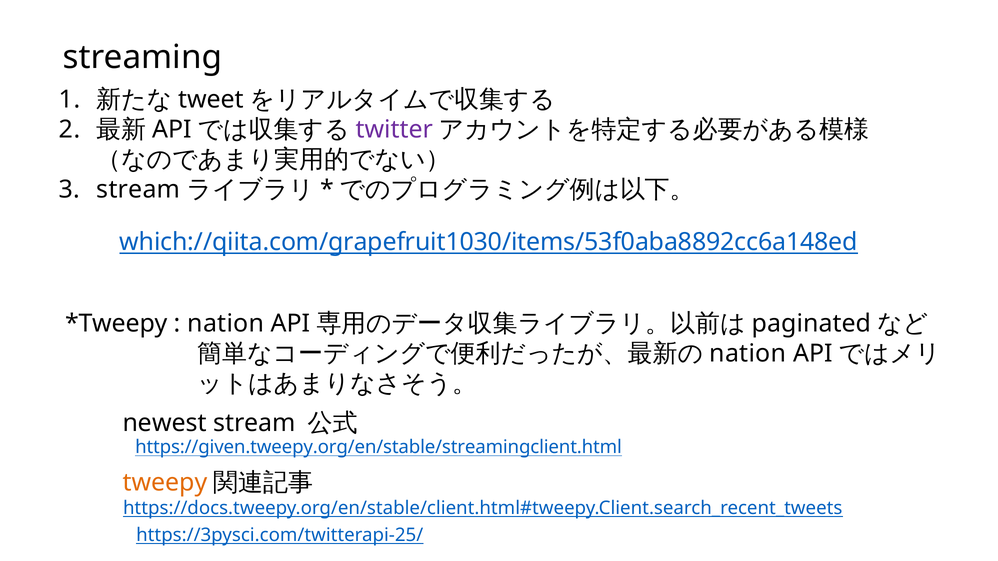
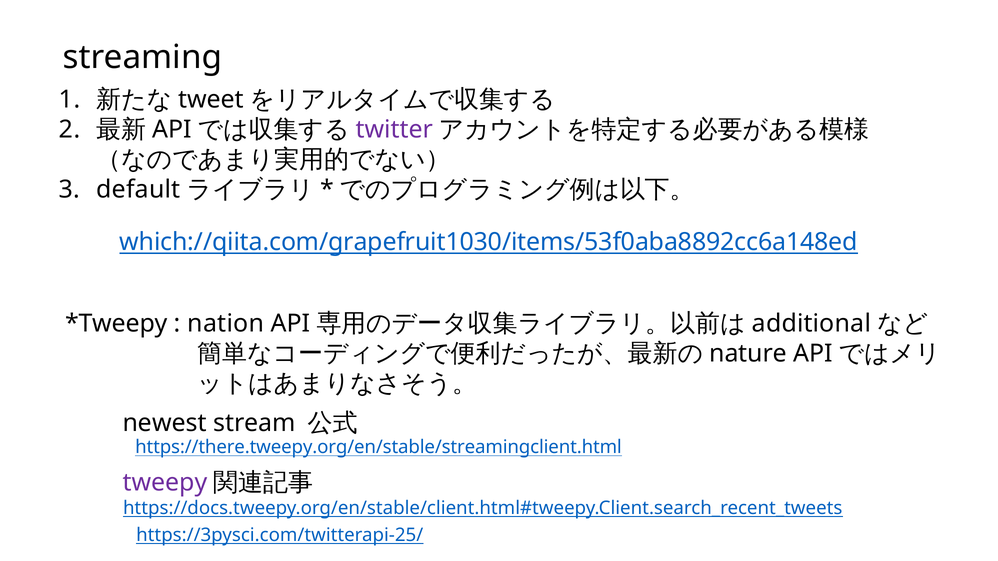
stream: stream -> default (138, 189)
paginated: paginated -> additional (811, 324)
nation: nation -> nature (748, 354)
https://given.tweepy.org/en/stable/streamingclient.html: https://given.tweepy.org/en/stable/streamingclient.html -> https://there.tweepy.org/en/stable/streamingclient.html (378, 448)
tweepy colour: orange -> purple (165, 483)
